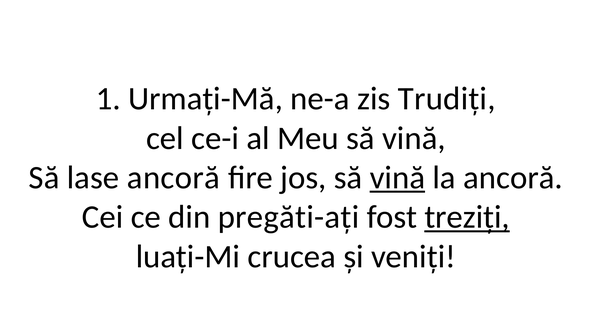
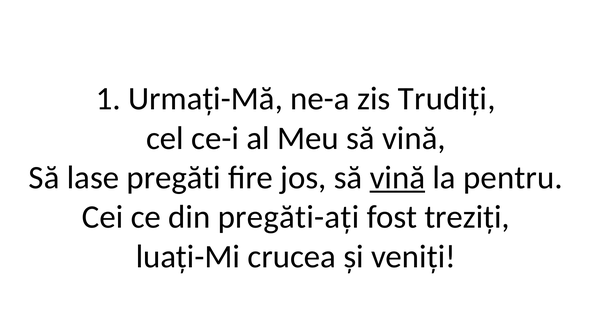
lase ancoră: ancoră -> pregăti (174, 178)
la ancoră: ancoră -> pentru (513, 178)
treziți underline: present -> none (467, 217)
